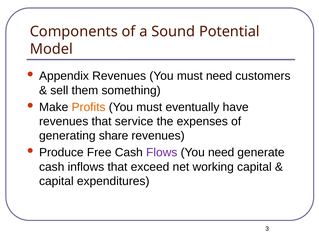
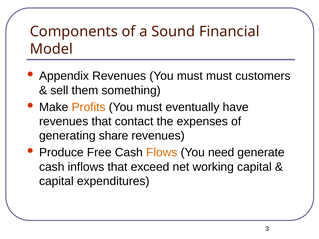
Potential: Potential -> Financial (229, 32)
must need: need -> must (219, 76)
service: service -> contact (134, 122)
Flows colour: purple -> orange (162, 153)
